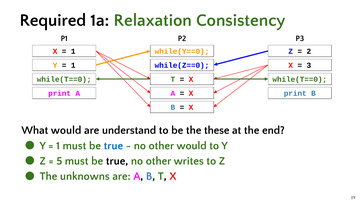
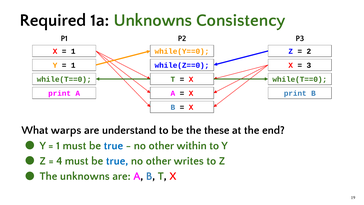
1a Relaxation: Relaxation -> Unknowns (153, 20)
What would: would -> warps (66, 130)
other would: would -> within (192, 145)
5: 5 -> 4 (59, 161)
true colour: black -> blue (117, 161)
